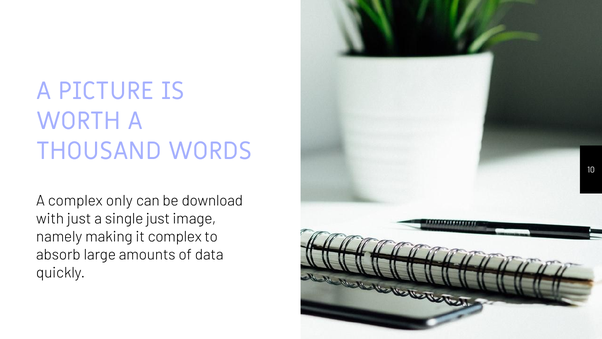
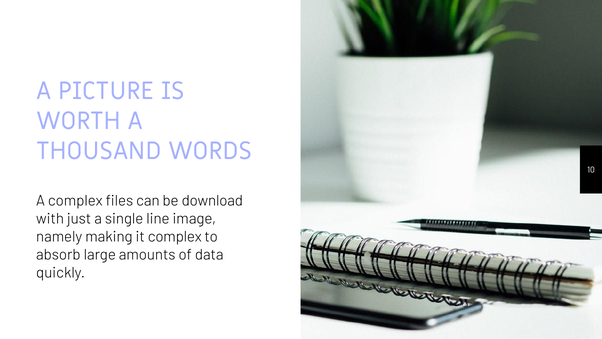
only: only -> files (119, 200)
single just: just -> line (158, 219)
